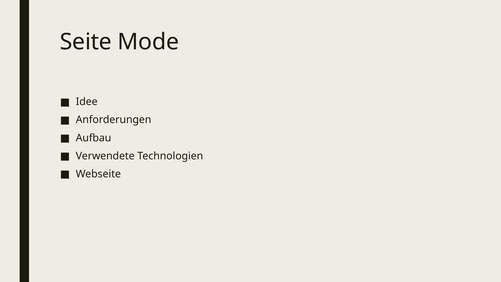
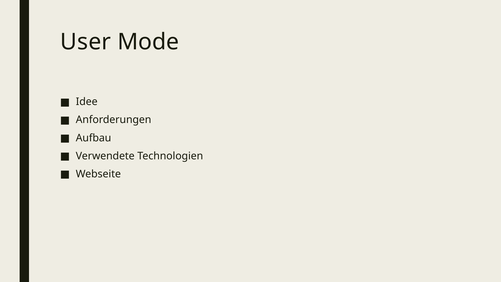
Seite: Seite -> User (86, 42)
